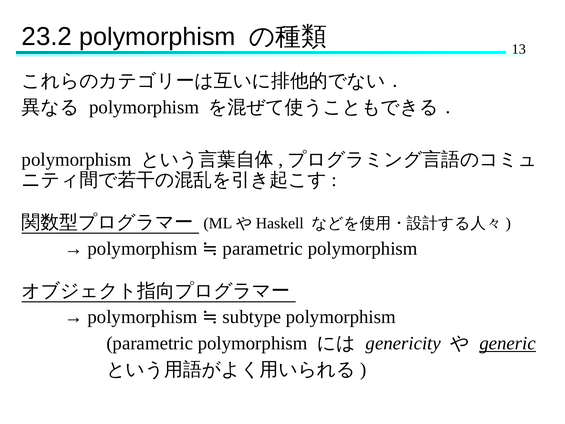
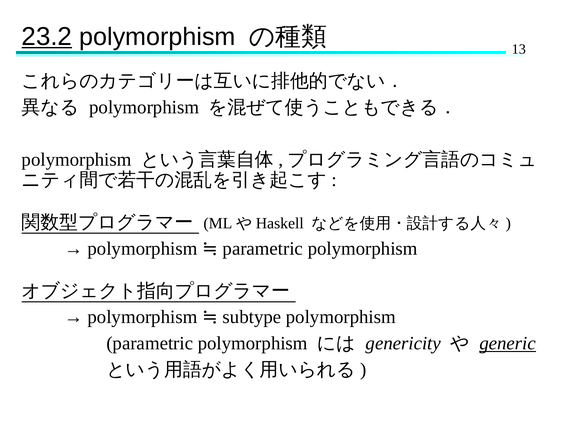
23.2 underline: none -> present (47, 37)
